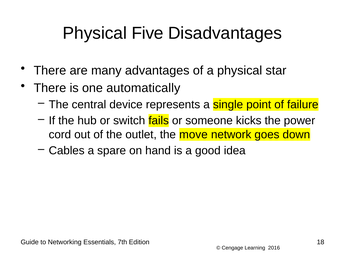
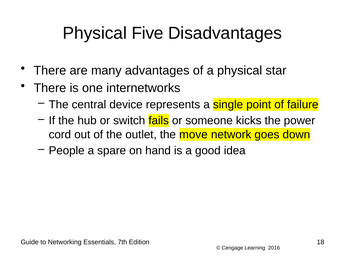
automatically: automatically -> internetworks (143, 88)
Cables: Cables -> People (67, 150)
